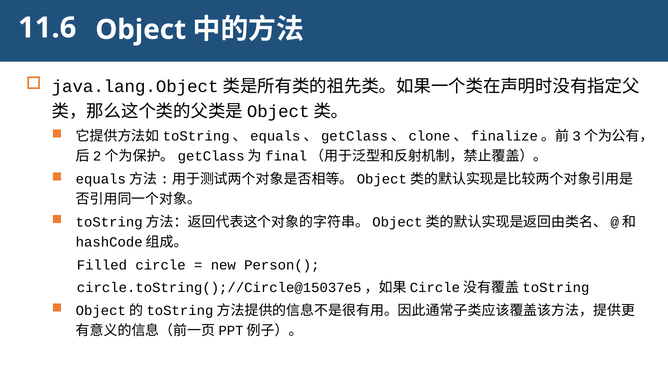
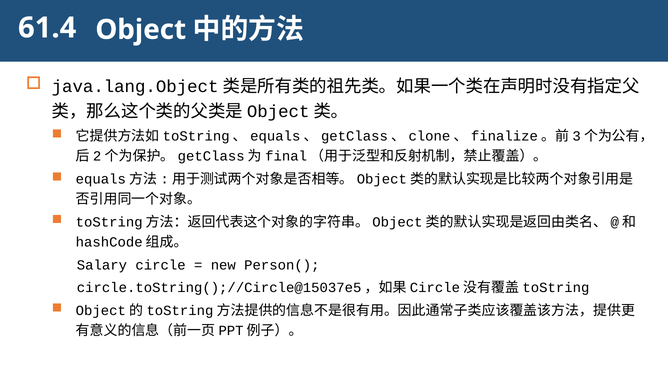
11.6: 11.6 -> 61.4 (47, 28)
Filled: Filled -> Salary (102, 265)
